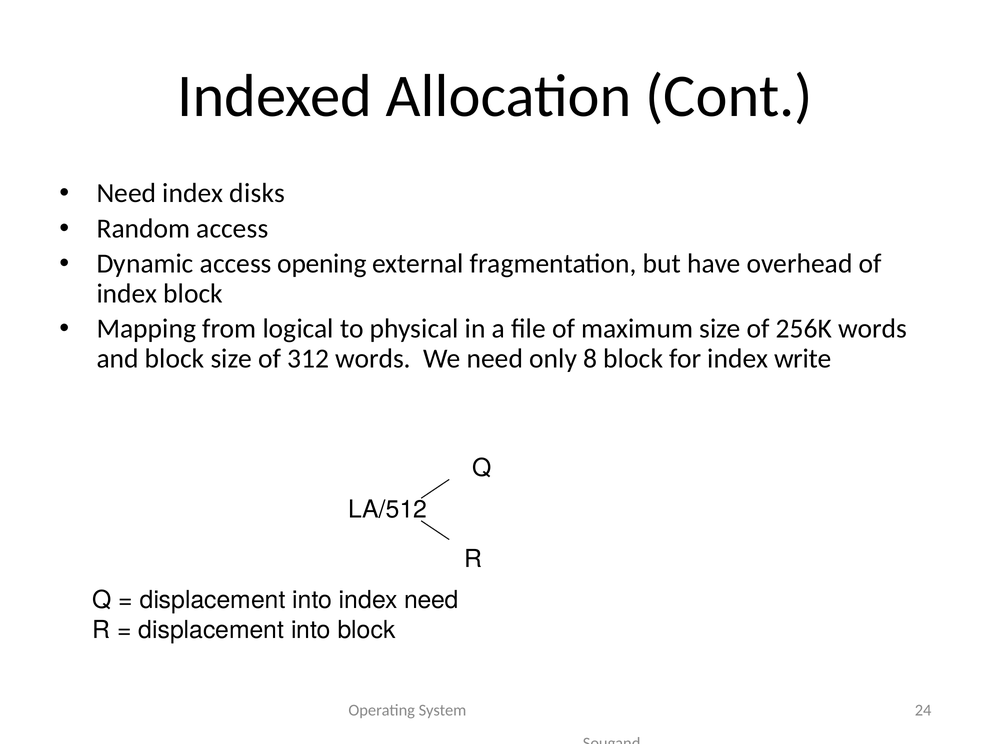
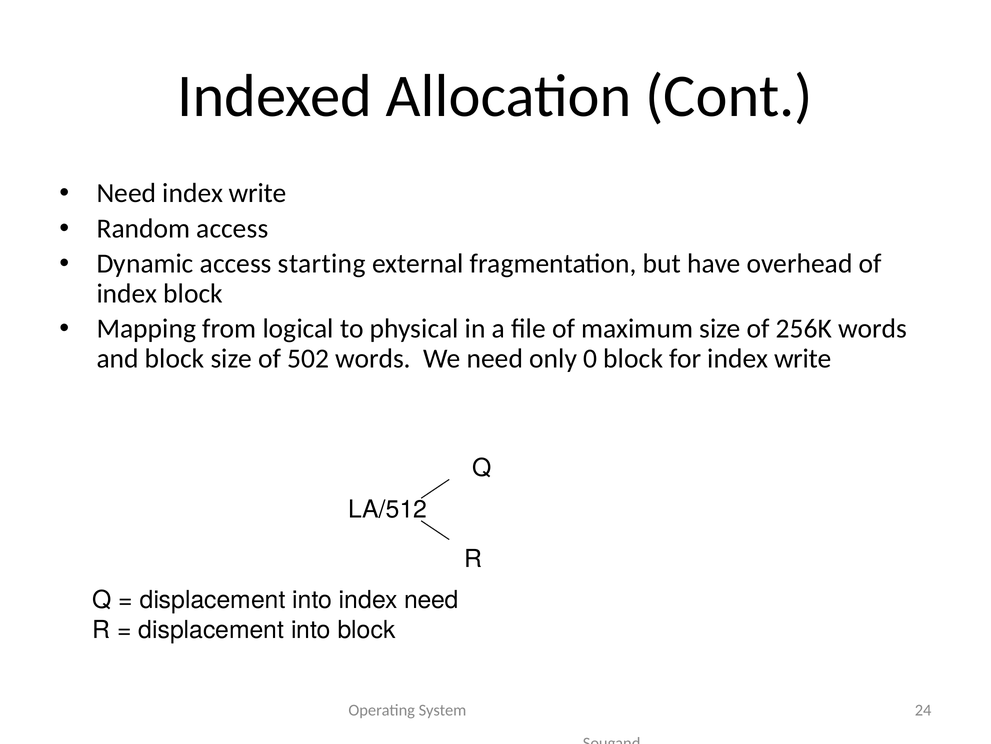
Need index disks: disks -> write (258, 193)
opening: opening -> starting (322, 264)
312: 312 -> 502 (308, 358)
8: 8 -> 0 (590, 358)
